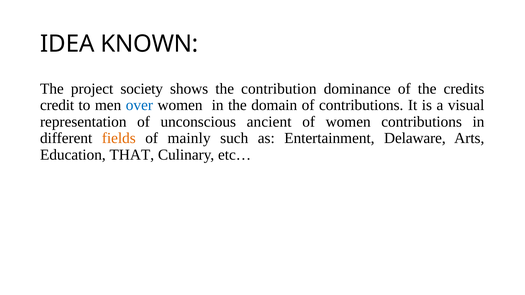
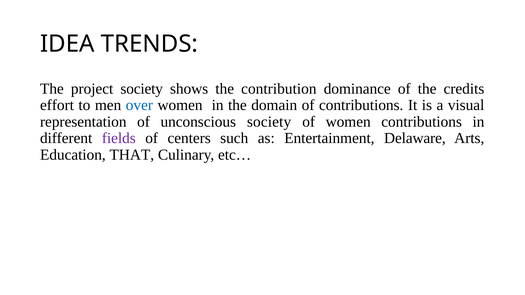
KNOWN: KNOWN -> TRENDS (149, 44)
credit: credit -> effort (57, 105)
unconscious ancient: ancient -> society (269, 122)
fields colour: orange -> purple (119, 138)
mainly: mainly -> centers (189, 138)
